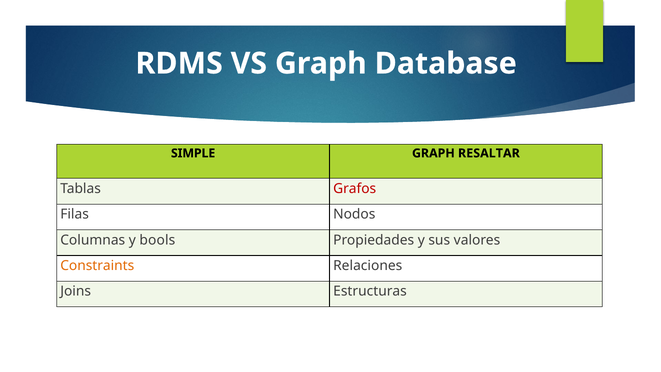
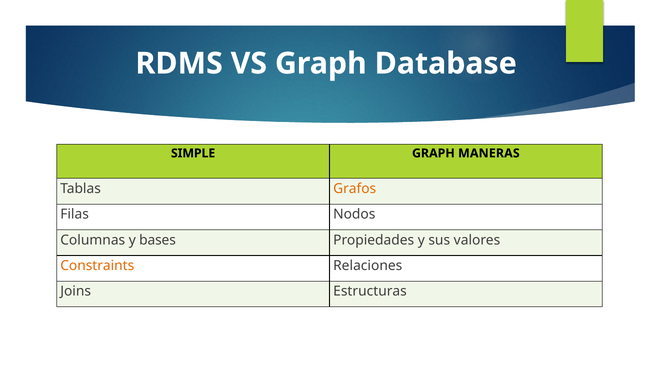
RESALTAR: RESALTAR -> MANERAS (489, 153)
Grafos colour: red -> orange (355, 189)
bools: bools -> bases (158, 240)
